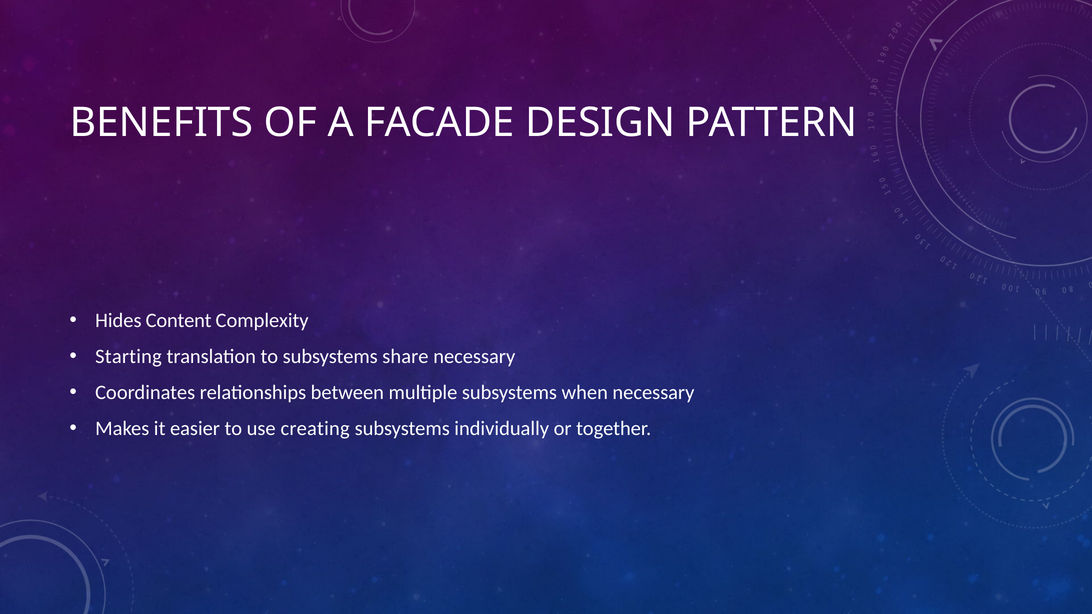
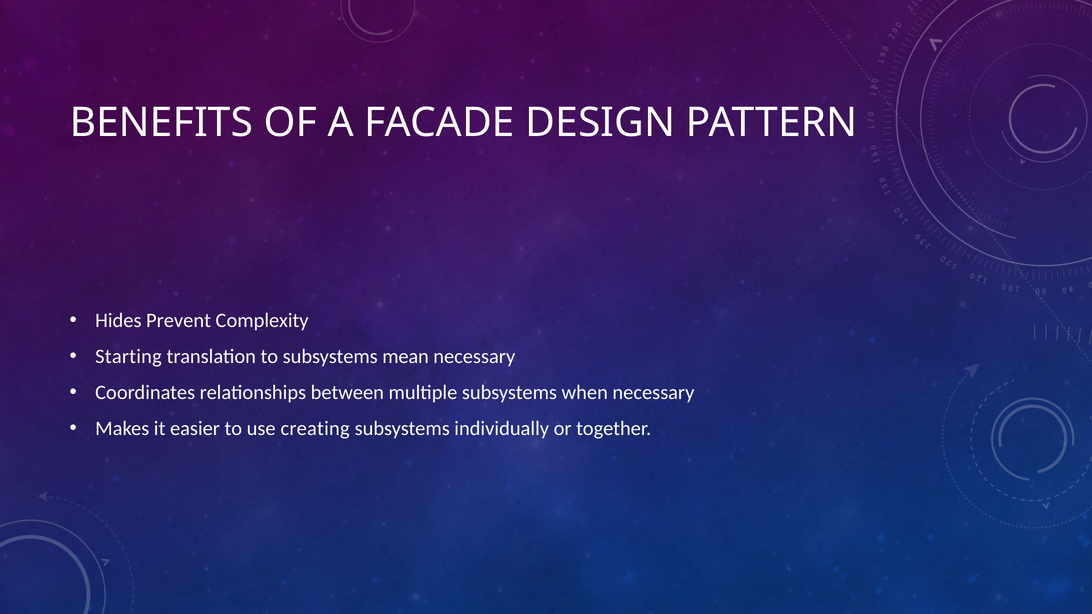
Content: Content -> Prevent (179, 321)
share: share -> mean (406, 357)
